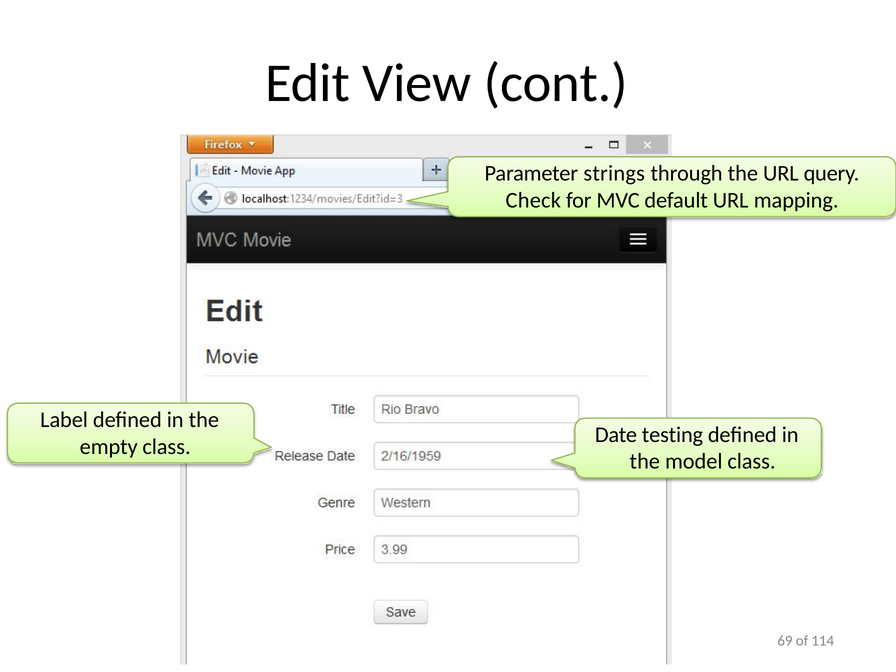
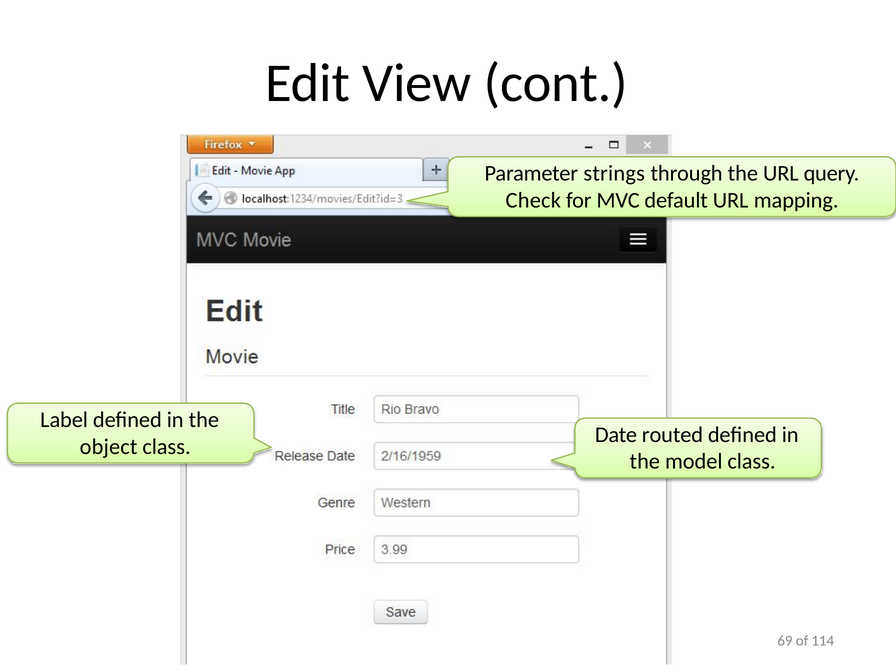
testing: testing -> routed (672, 435)
empty: empty -> object (109, 447)
